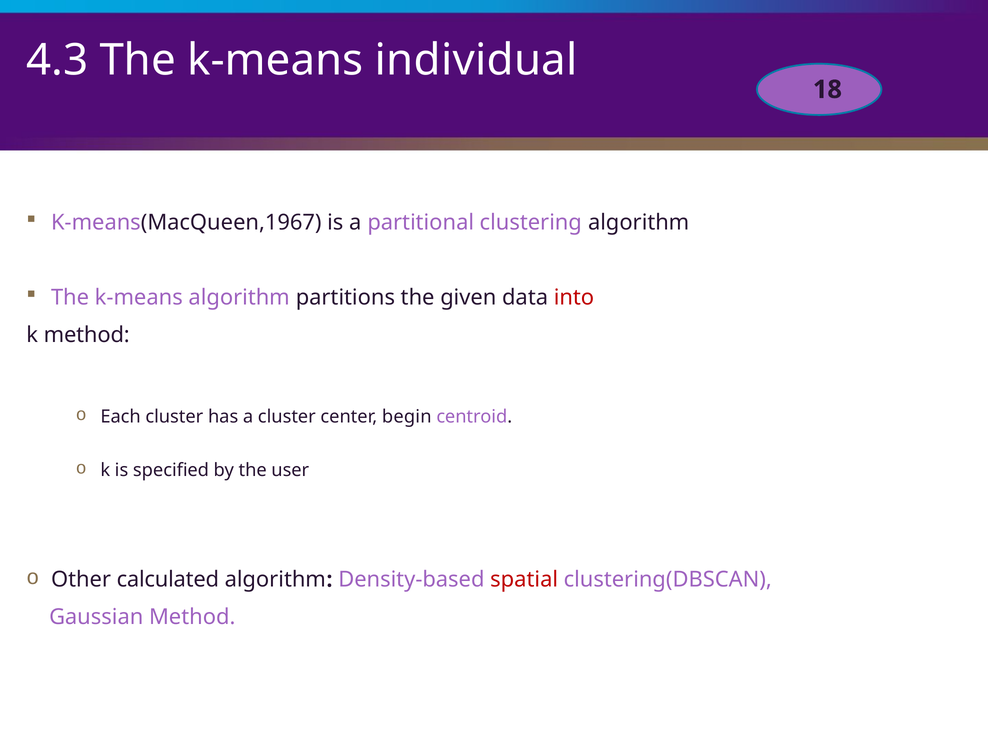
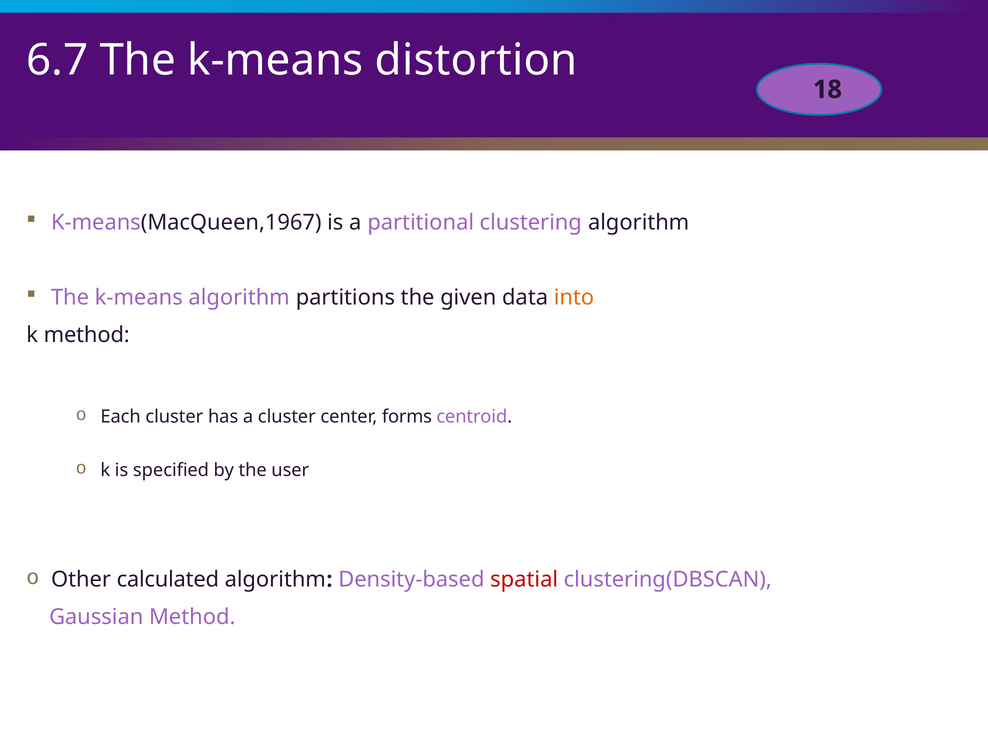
4.3: 4.3 -> 6.7 (57, 60)
individual: individual -> distortion (476, 60)
into colour: red -> orange (574, 298)
begin: begin -> forms (407, 417)
